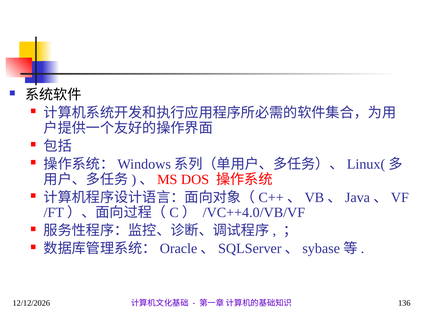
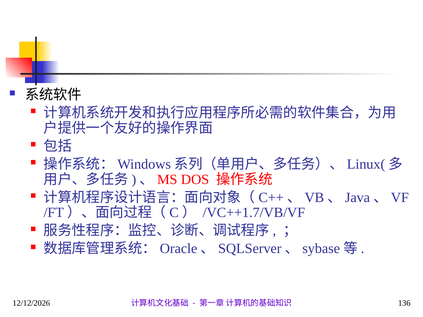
/VC++4.0/VB/VF: /VC++4.0/VB/VF -> /VC++1.7/VB/VF (254, 213)
